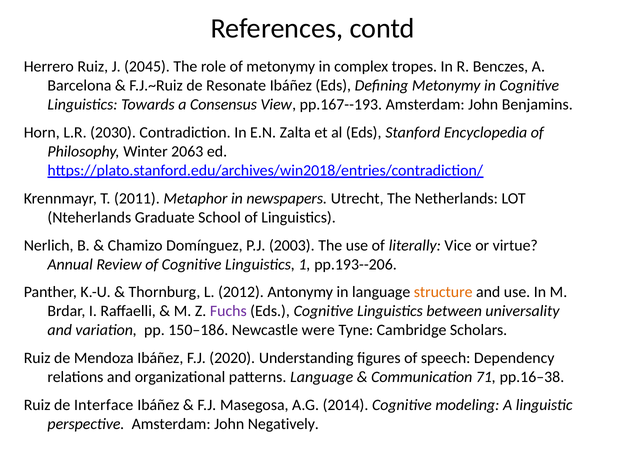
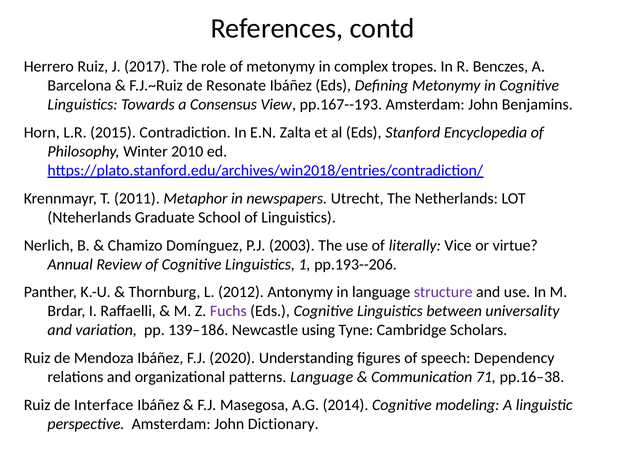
2045: 2045 -> 2017 (147, 67)
2030: 2030 -> 2015 (113, 133)
2063: 2063 -> 2010 (187, 152)
structure colour: orange -> purple (443, 293)
150–186: 150–186 -> 139–186 (198, 331)
were: were -> using (318, 331)
Negatively: Negatively -> Dictionary (283, 424)
